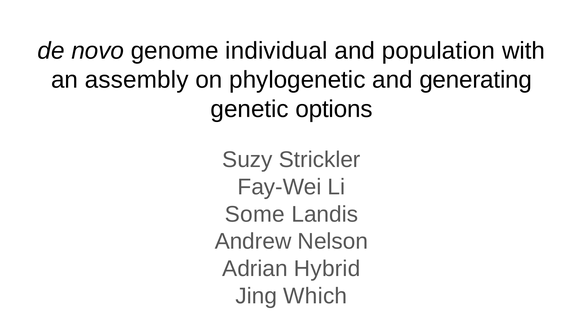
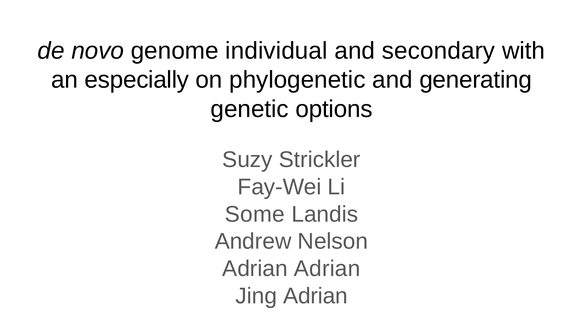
population: population -> secondary (438, 51)
assembly: assembly -> especially (137, 80)
Adrian Hybrid: Hybrid -> Adrian (327, 269)
Jing Which: Which -> Adrian (315, 296)
